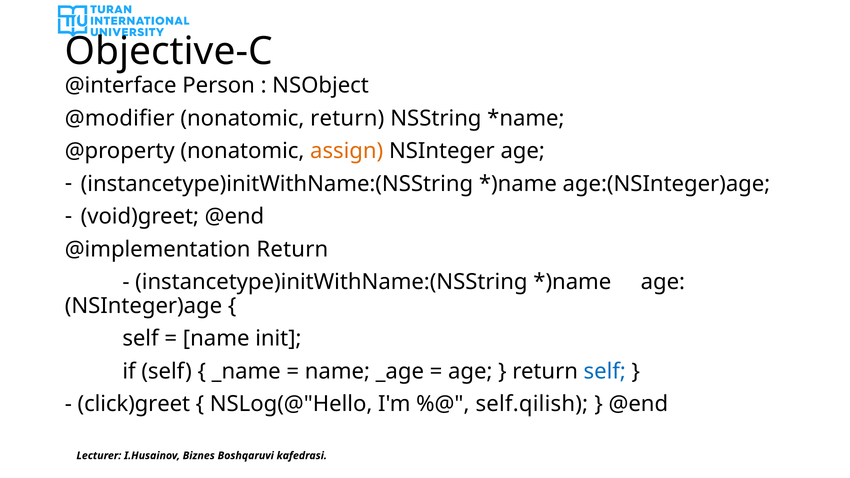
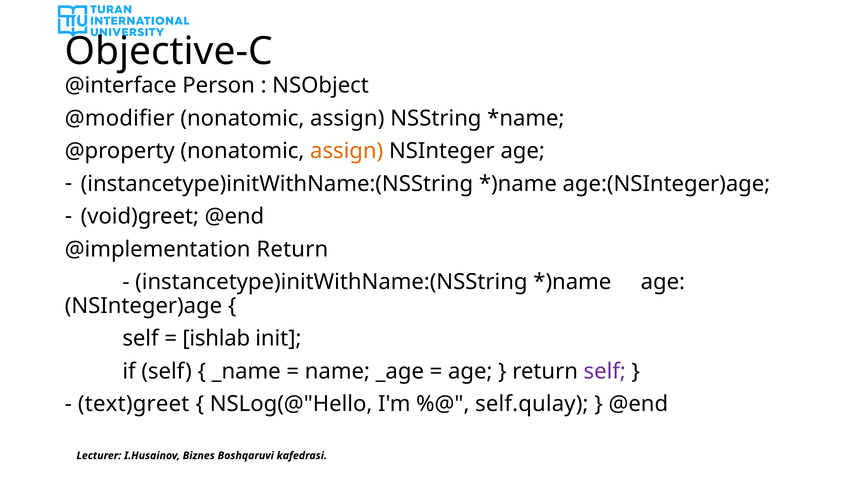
return: return -> assign (347, 118)
name: name -> ishlab (216, 339)
self colour: blue -> purple (605, 372)
click)greet: click)greet -> text)greet (134, 404)
self.qilish: self.qilish -> self.qulay (532, 404)
